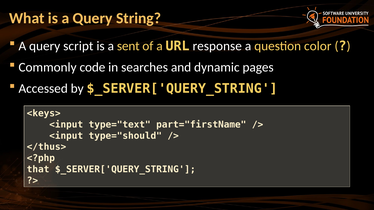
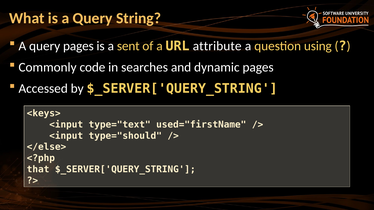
query script: script -> pages (78, 46)
response: response -> attribute (217, 46)
color: color -> using (318, 46)
part="firstName: part="firstName -> used="firstName (201, 125)
</thus>: </thus> -> </else> (47, 147)
